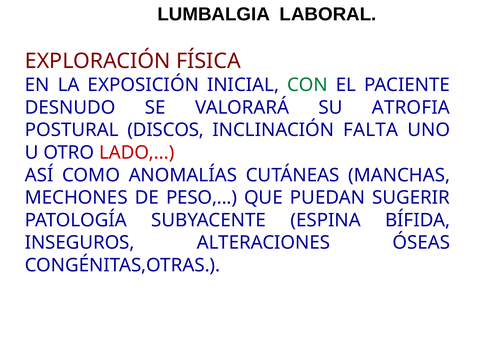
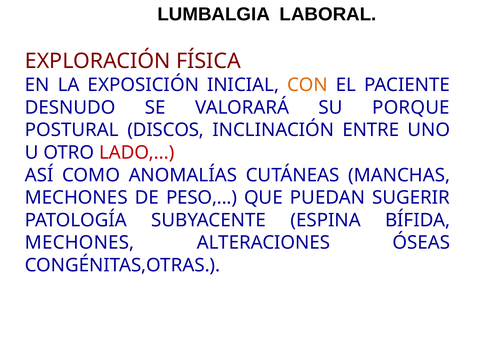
CON colour: green -> orange (308, 85)
ATROFIA: ATROFIA -> PORQUE (411, 108)
FALTA: FALTA -> ENTRE (371, 130)
INSEGUROS: INSEGUROS -> MECHONES (80, 243)
